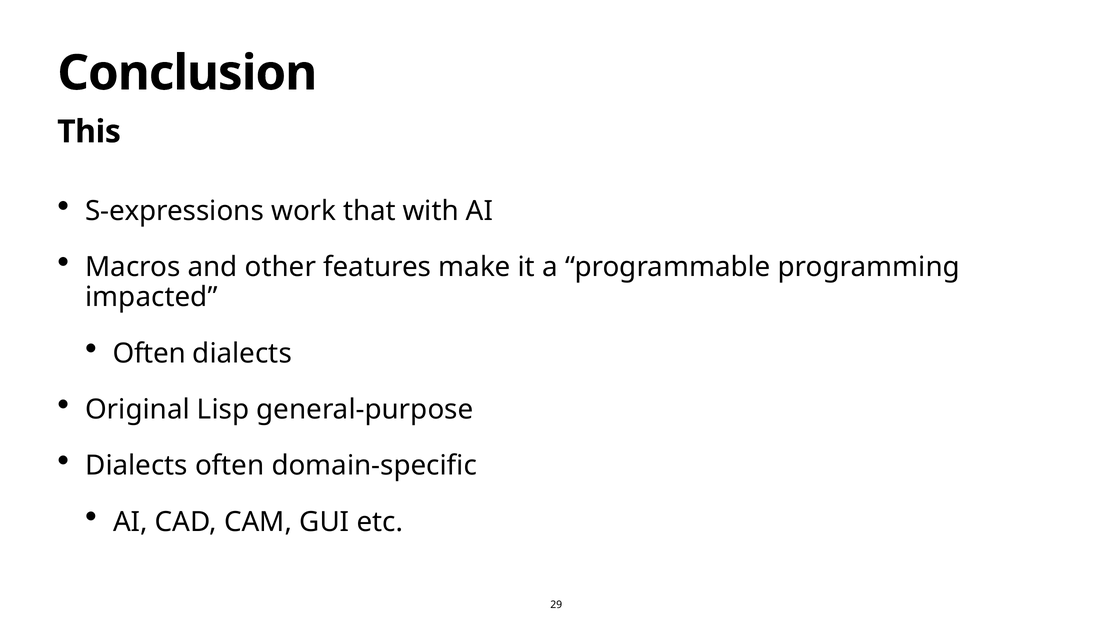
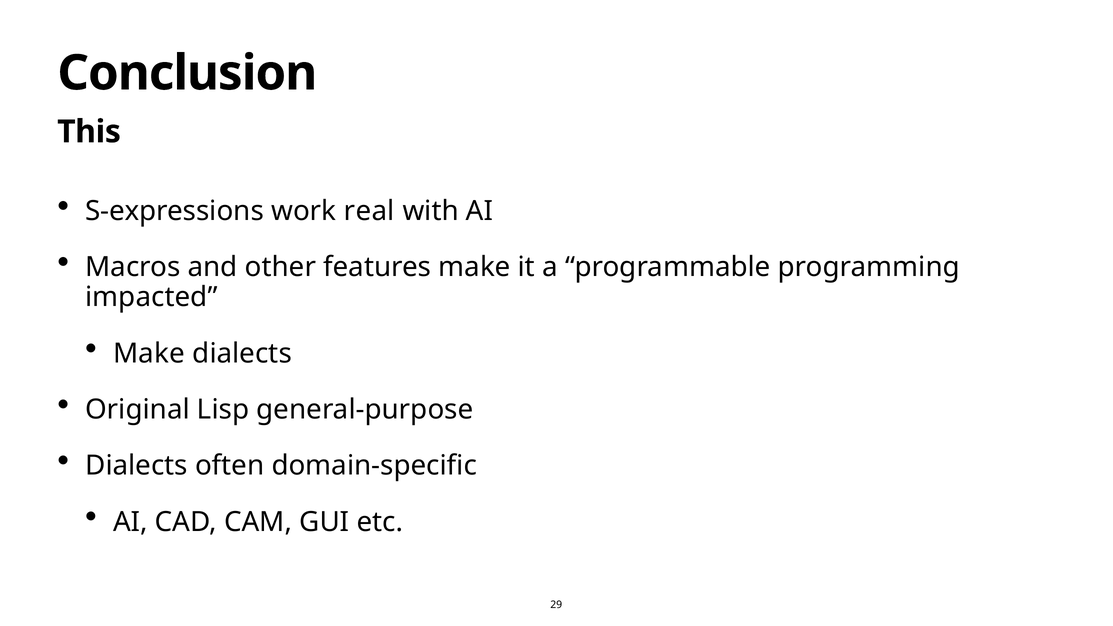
that: that -> real (369, 211)
Often: Often -> Make (149, 353)
